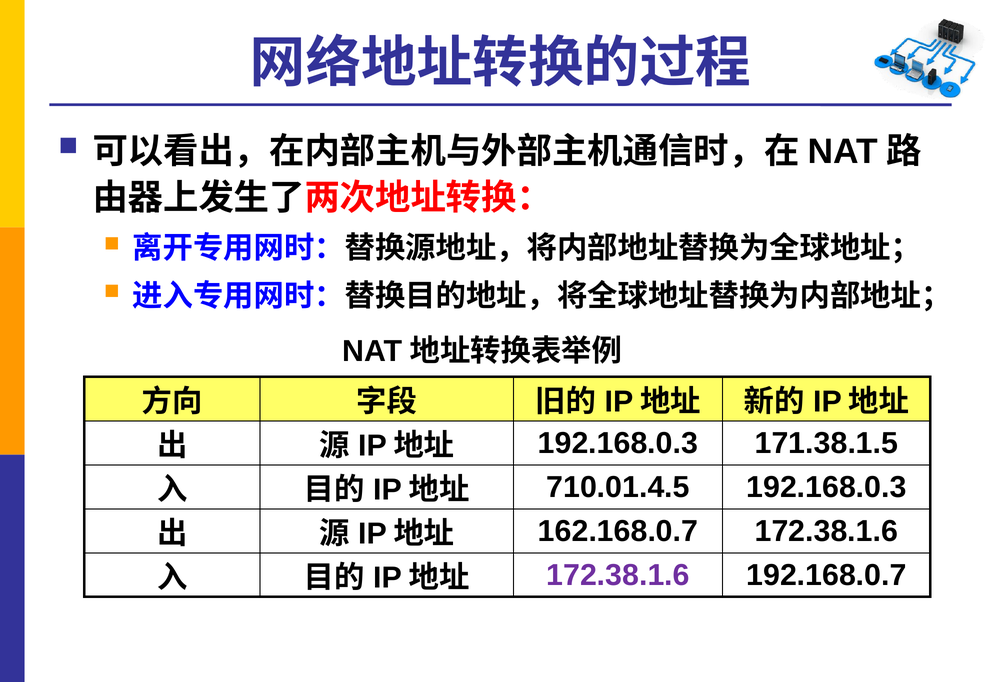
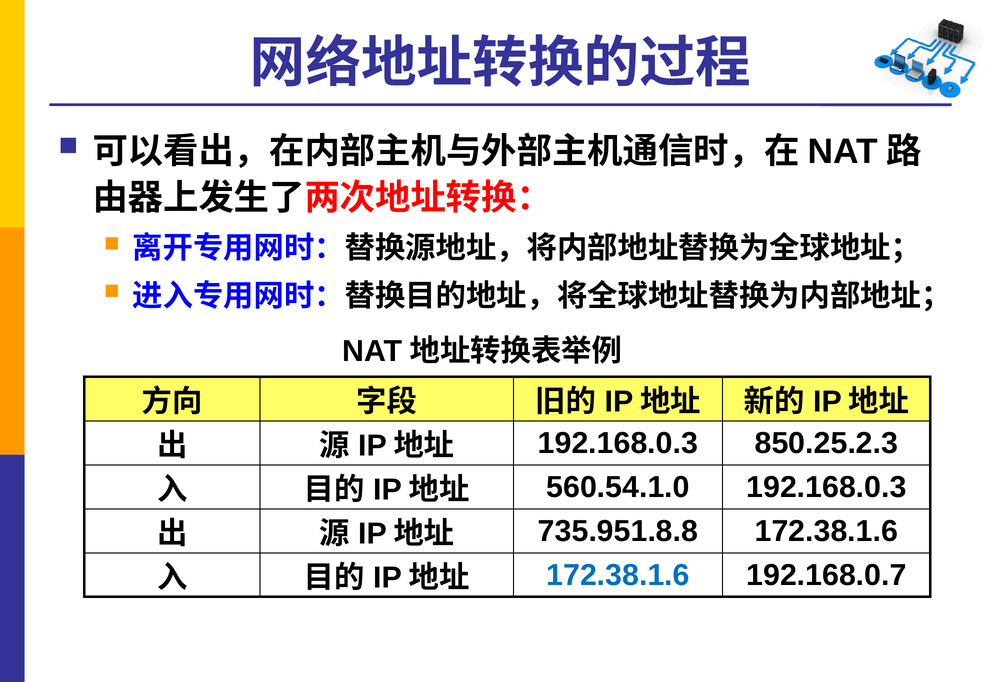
171.38.1.5: 171.38.1.5 -> 850.25.2.3 (826, 444)
710.01.4.5: 710.01.4.5 -> 560.54.1.0 (618, 488)
162.168.0.7: 162.168.0.7 -> 735.951.8.8 (618, 532)
172.38.1.6 colour: purple -> blue (618, 576)
